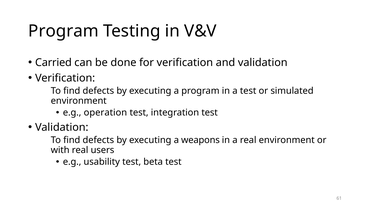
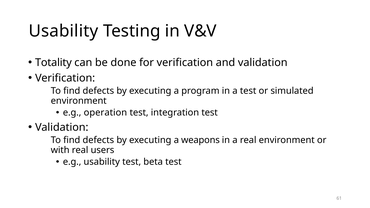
Program: Program -> Usability (63, 31)
Carried: Carried -> Totality (53, 63)
